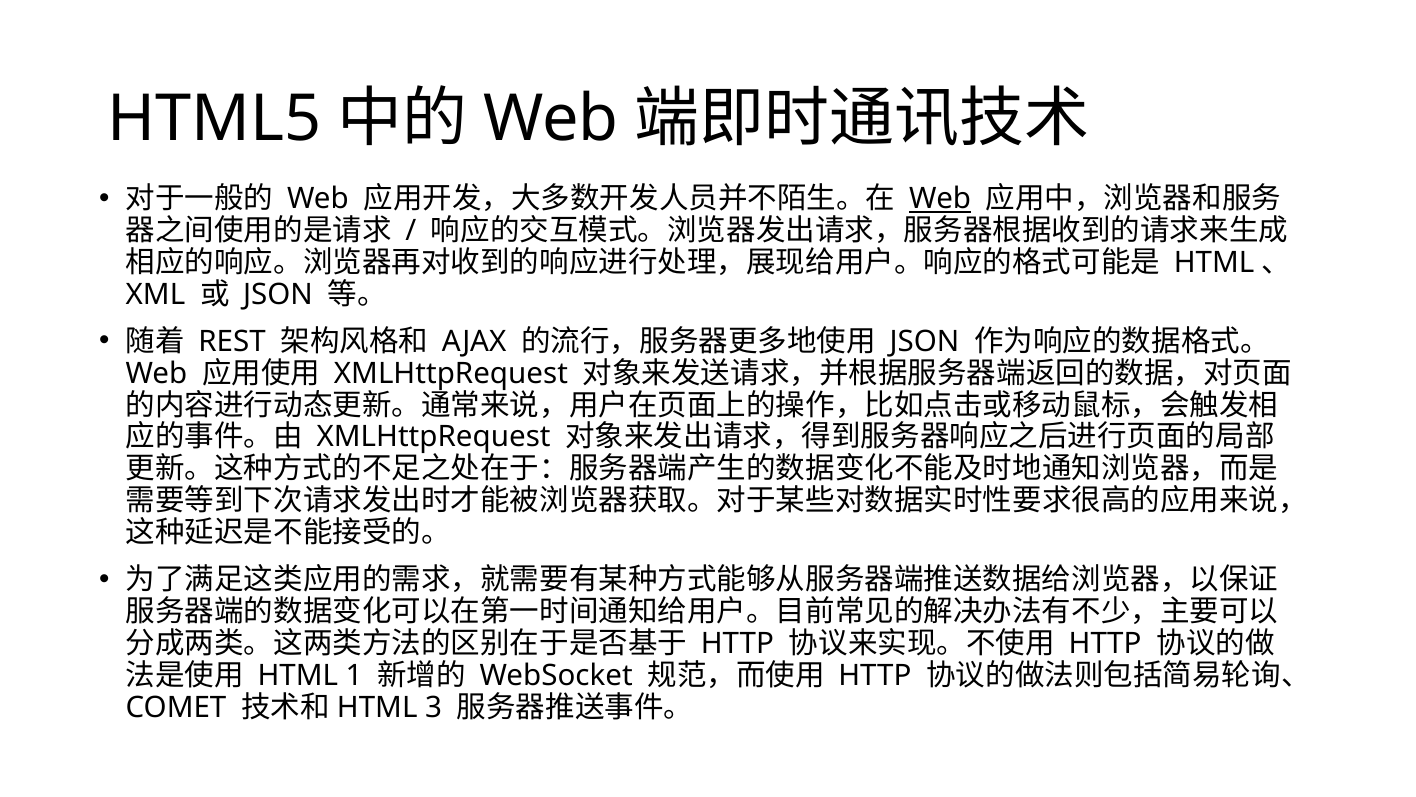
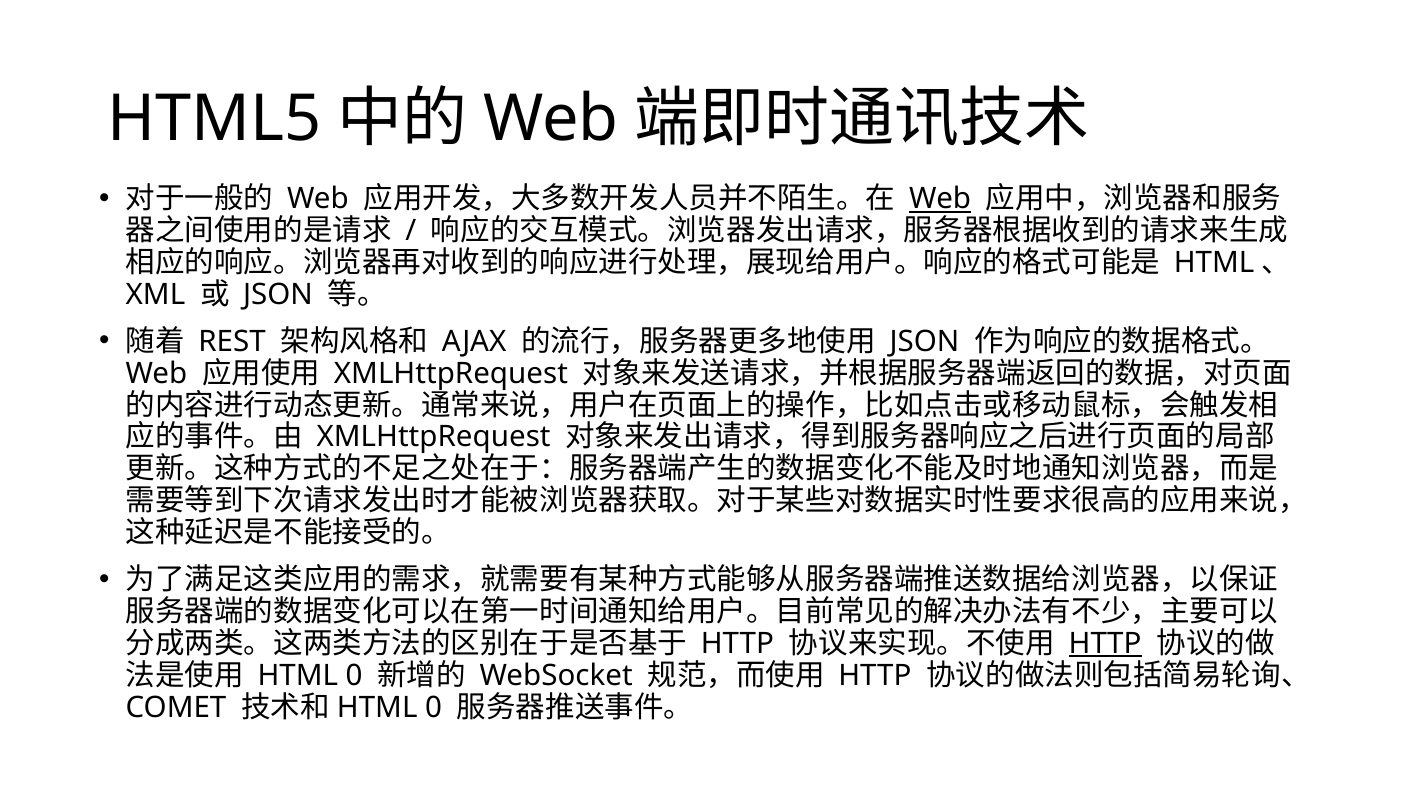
HTTP underline: none -> present (1105, 643)
1: 1 -> 0 (354, 675)
3: 3 -> 0 (434, 707)
